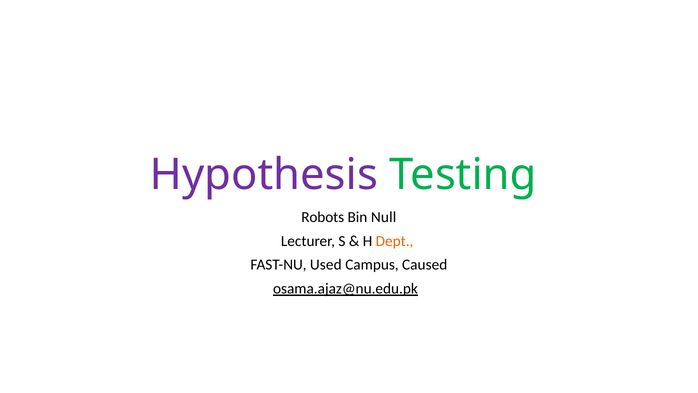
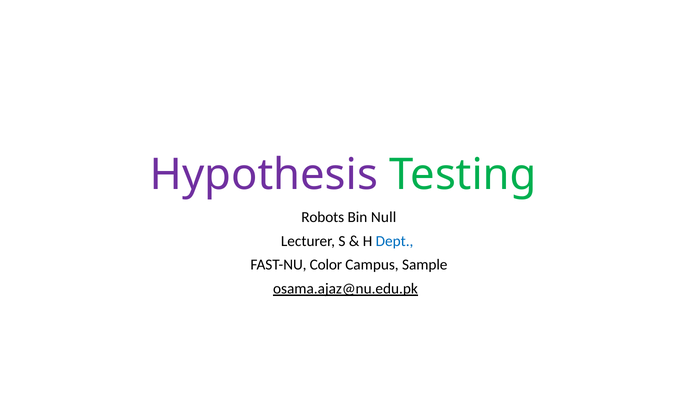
Dept colour: orange -> blue (395, 241)
Used: Used -> Color (326, 265)
Caused: Caused -> Sample (425, 265)
